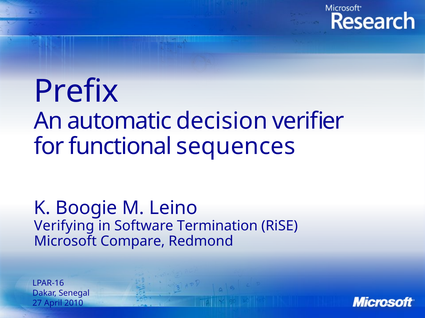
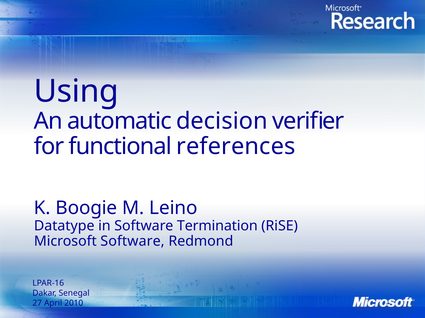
Prefix: Prefix -> Using (76, 91)
sequences: sequences -> references (236, 147)
Verifying: Verifying -> Datatype (64, 226)
Microsoft Compare: Compare -> Software (133, 242)
